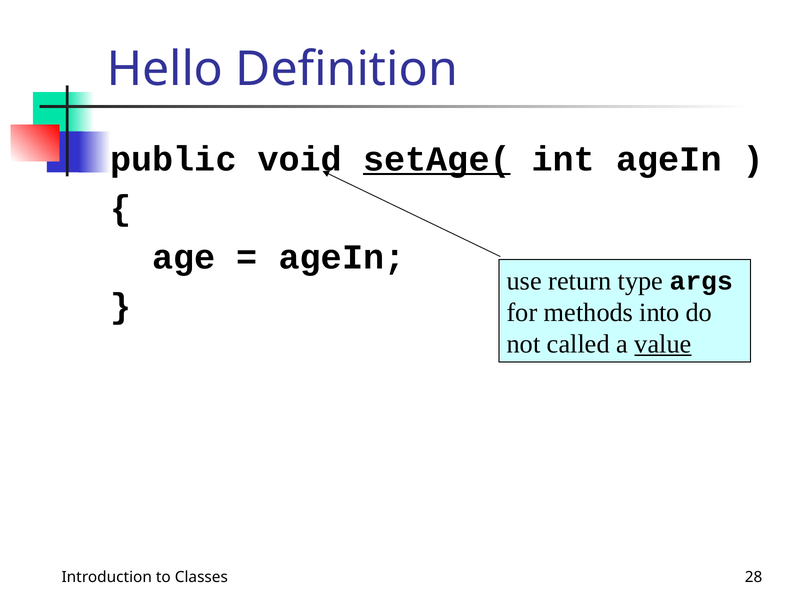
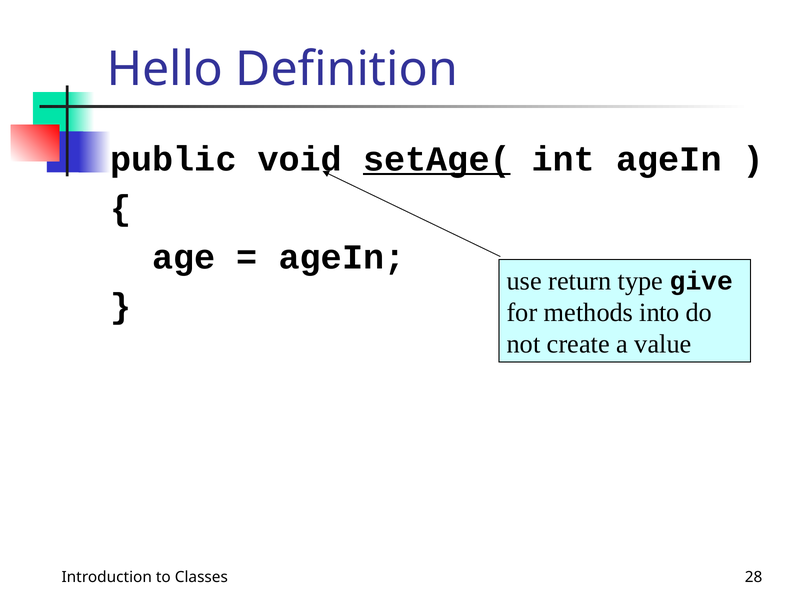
args: args -> give (701, 281)
called: called -> create (578, 344)
value underline: present -> none (663, 344)
